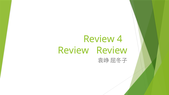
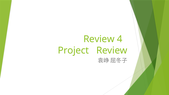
Review: Review -> Project (73, 50)
